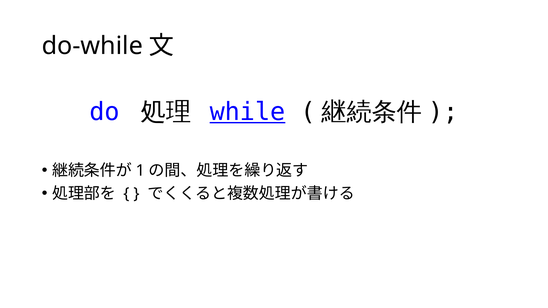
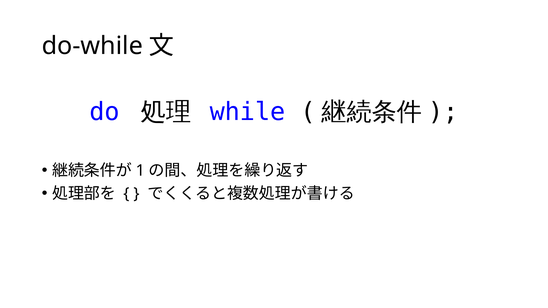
while underline: present -> none (248, 112)
